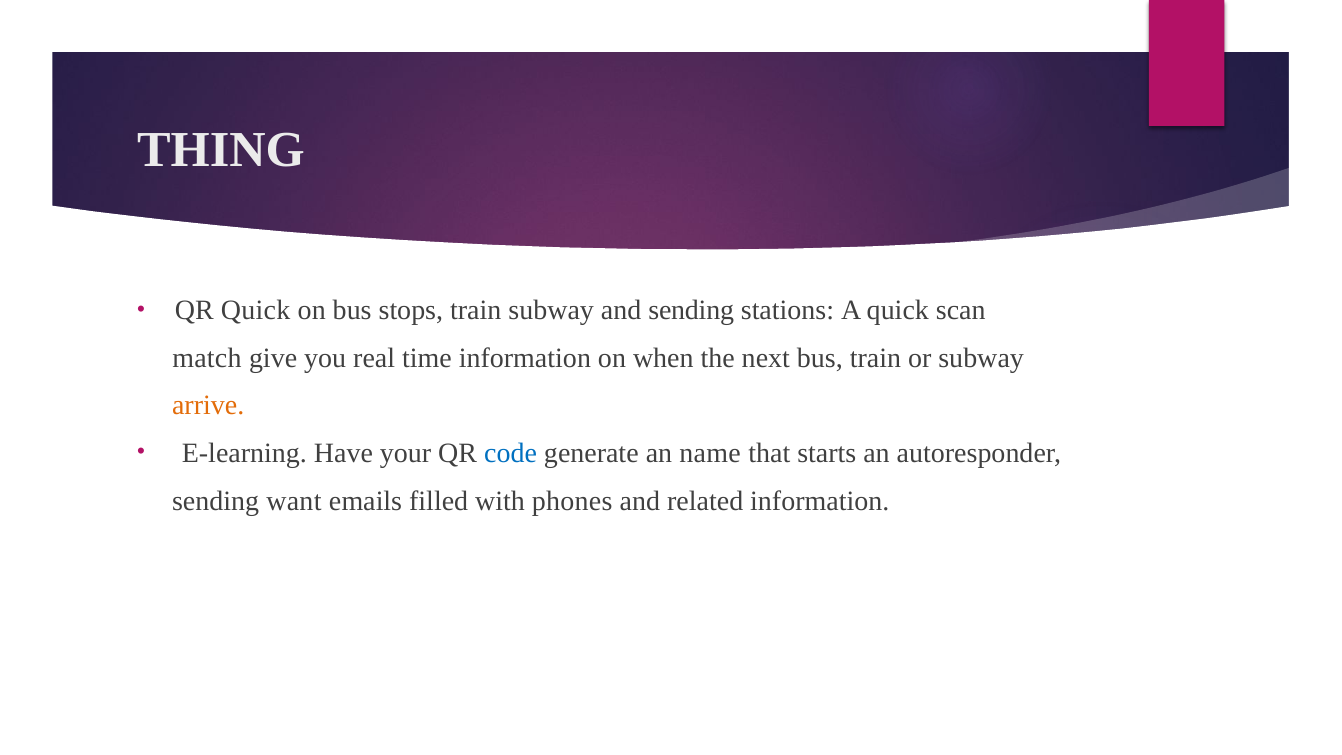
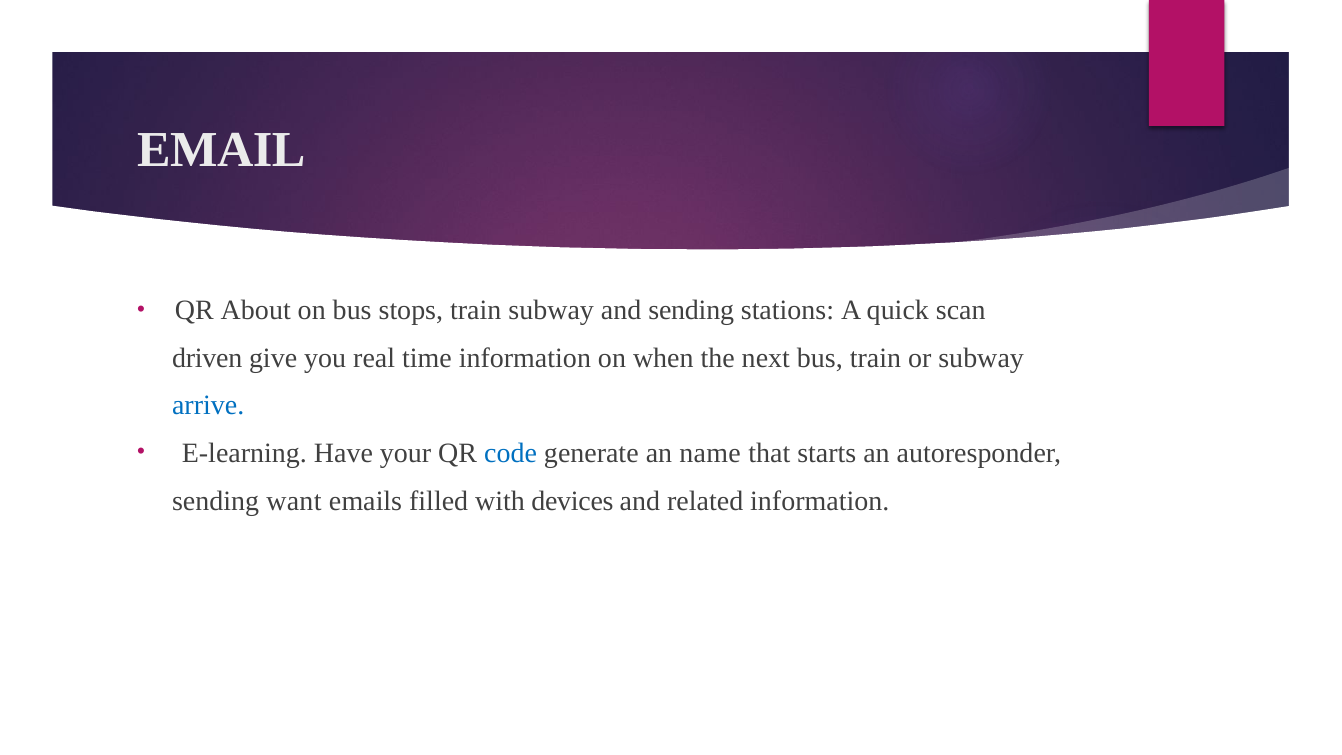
THING: THING -> EMAIL (221, 150)
QR Quick: Quick -> About (256, 310)
match: match -> driven (207, 358)
arrive colour: orange -> blue (208, 406)
phones: phones -> devices (572, 501)
